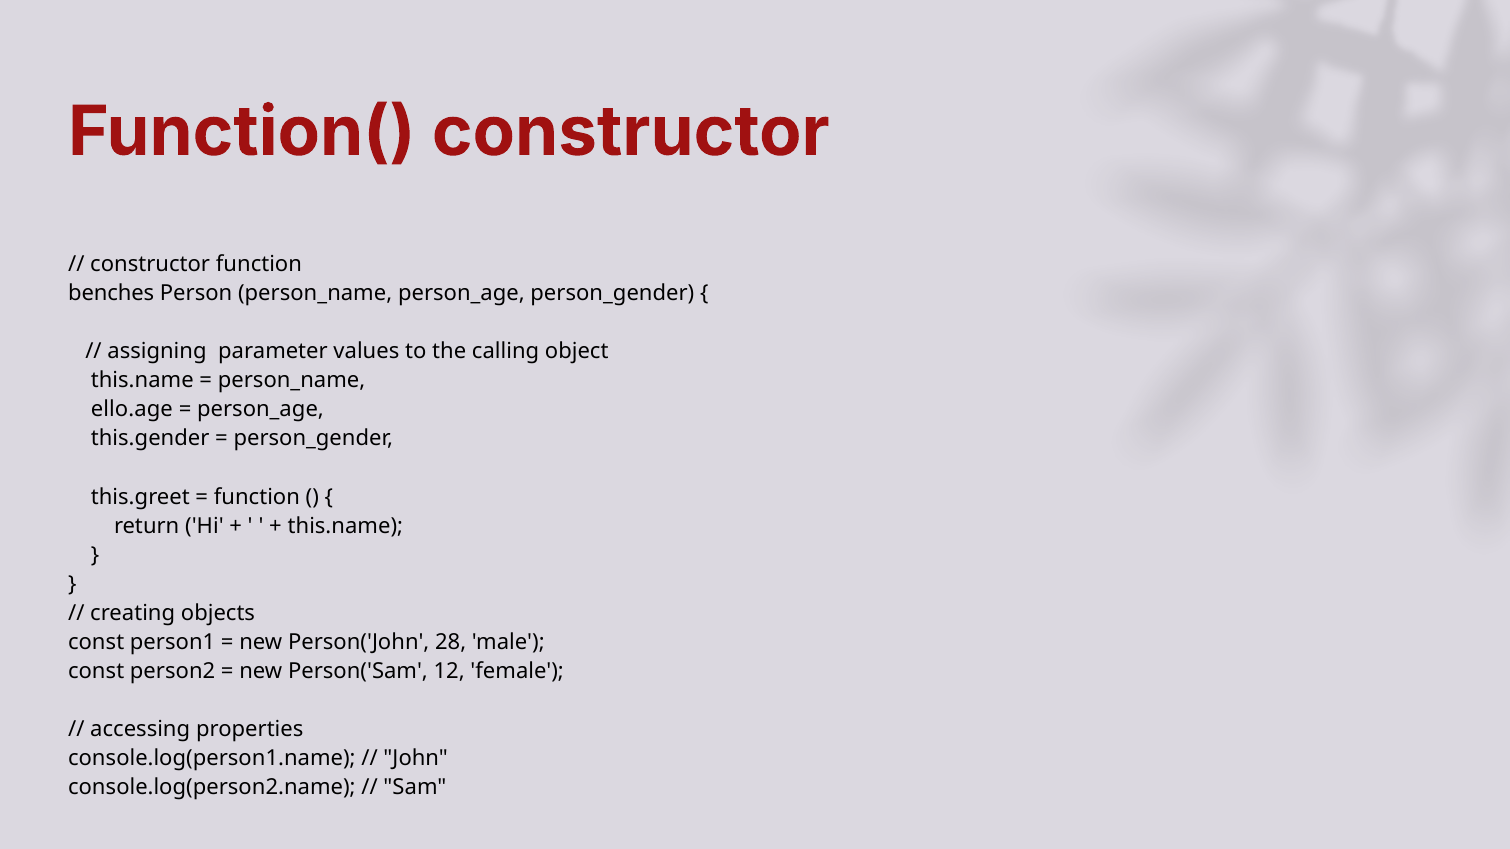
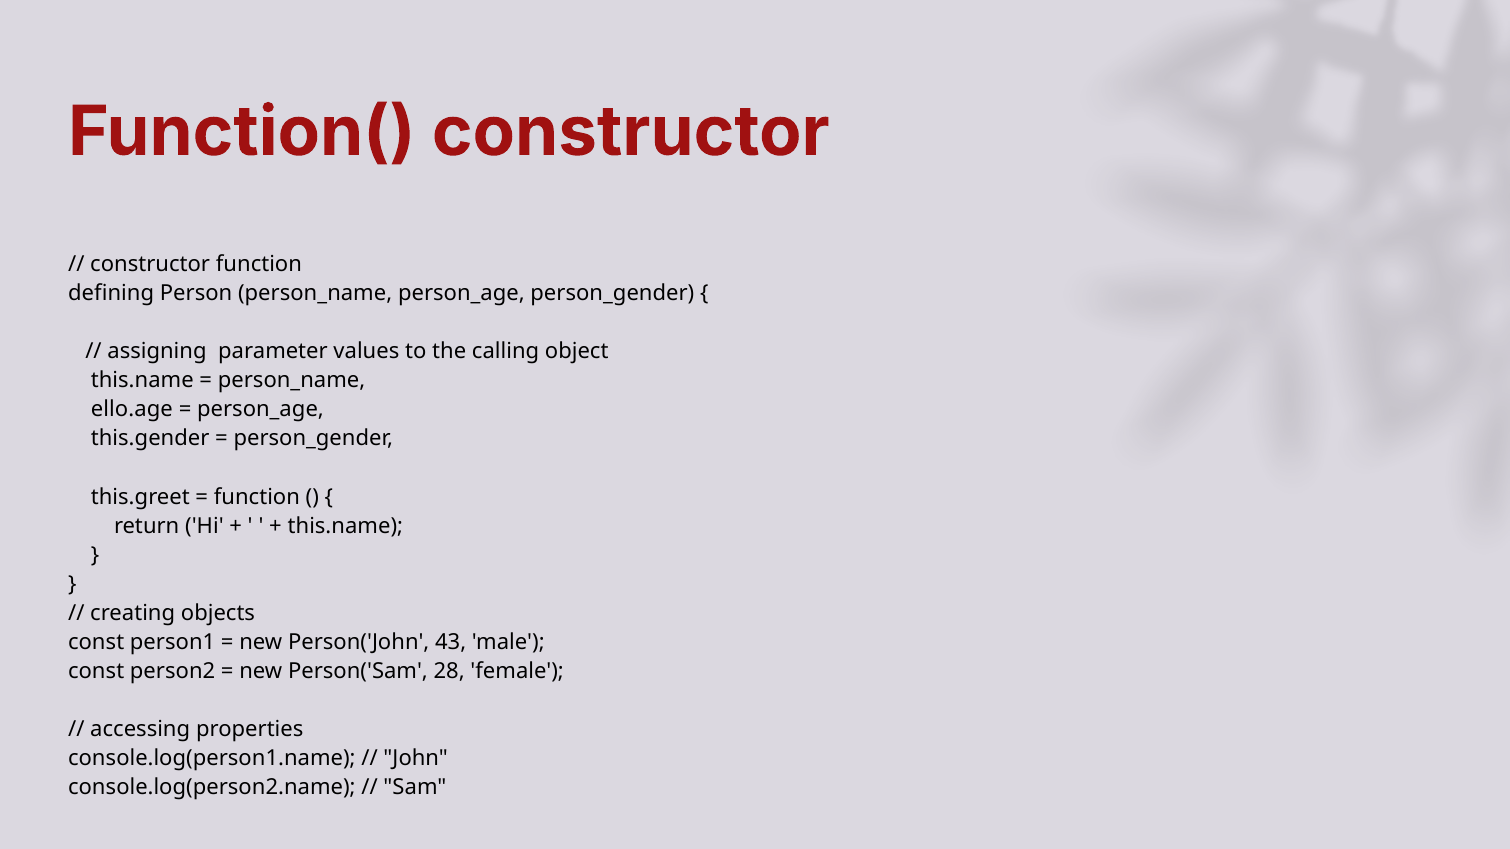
benches: benches -> defining (111, 294)
28: 28 -> 43 (451, 642)
12: 12 -> 28 (449, 671)
